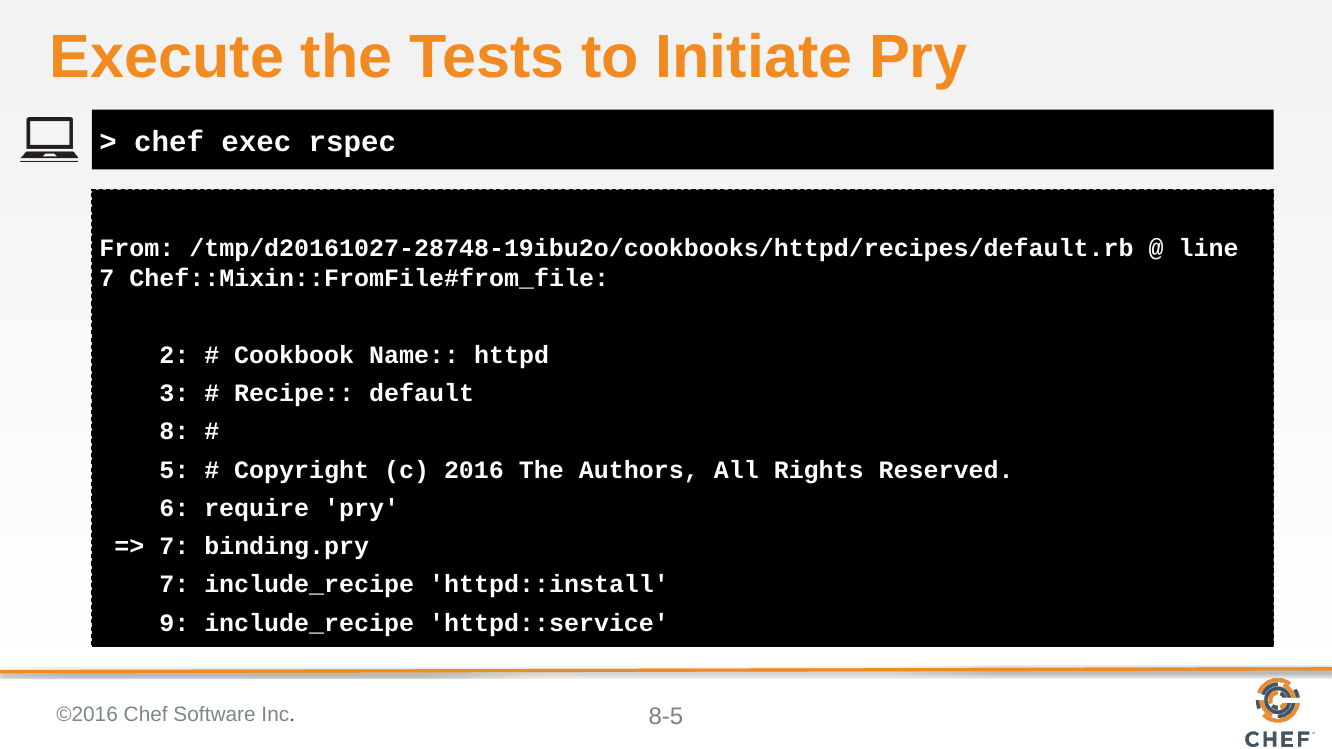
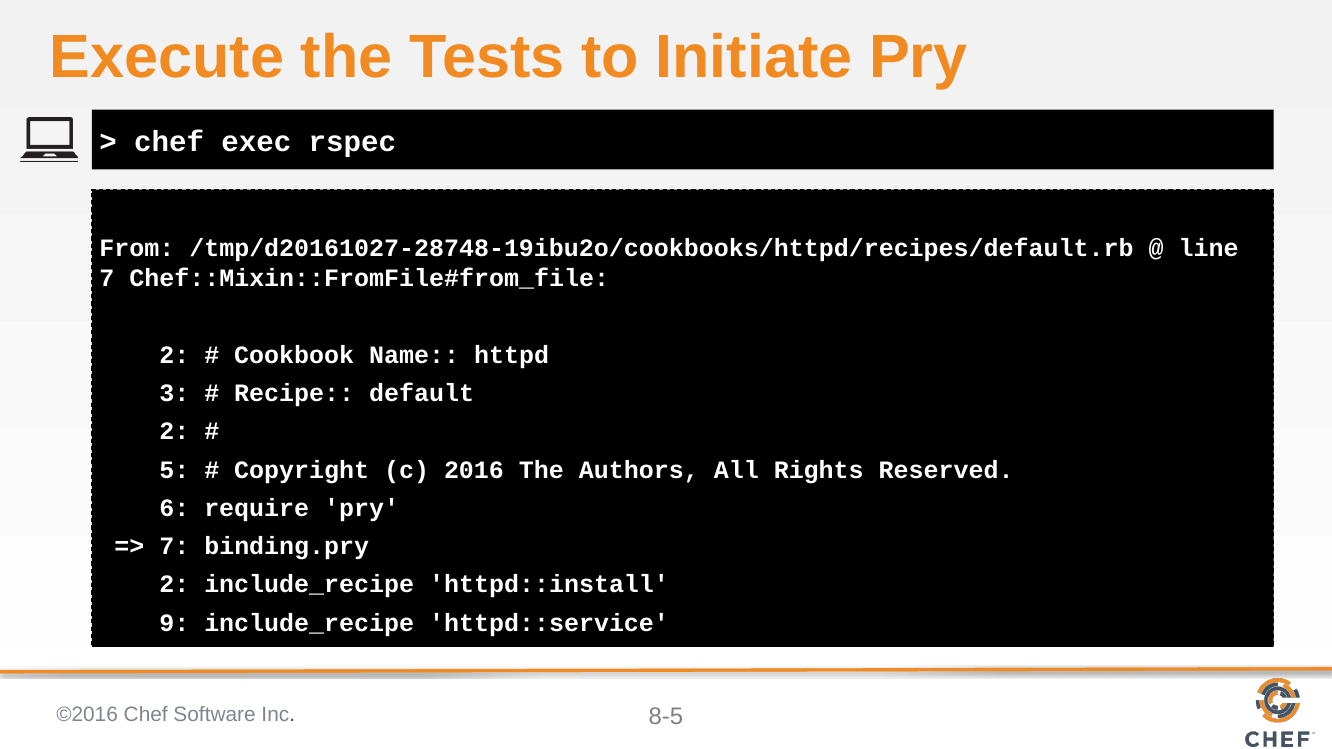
8: 8 -> 2 (174, 432)
7: 7 -> 2 (174, 585)
